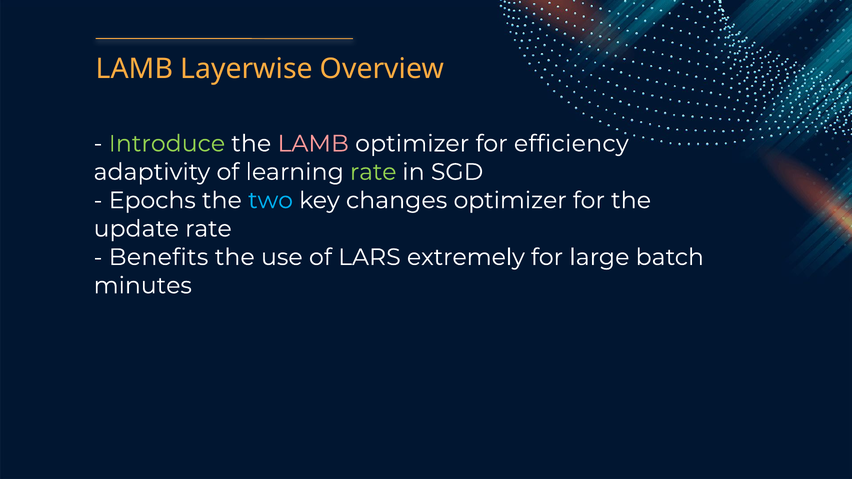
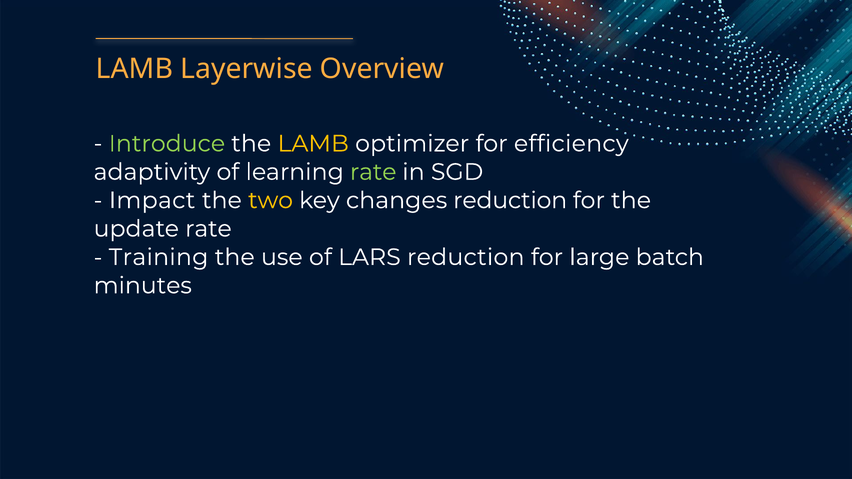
LAMB colour: pink -> yellow (313, 144)
Epochs: Epochs -> Impact (152, 200)
two colour: light blue -> yellow (271, 200)
changes optimizer: optimizer -> reduction (510, 200)
Benefits: Benefits -> Training (159, 257)
LARS extremely: extremely -> reduction (466, 257)
